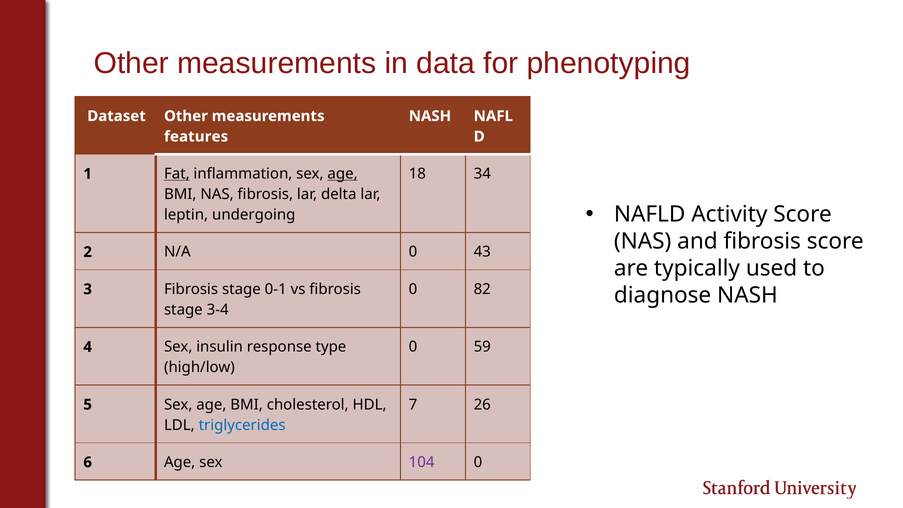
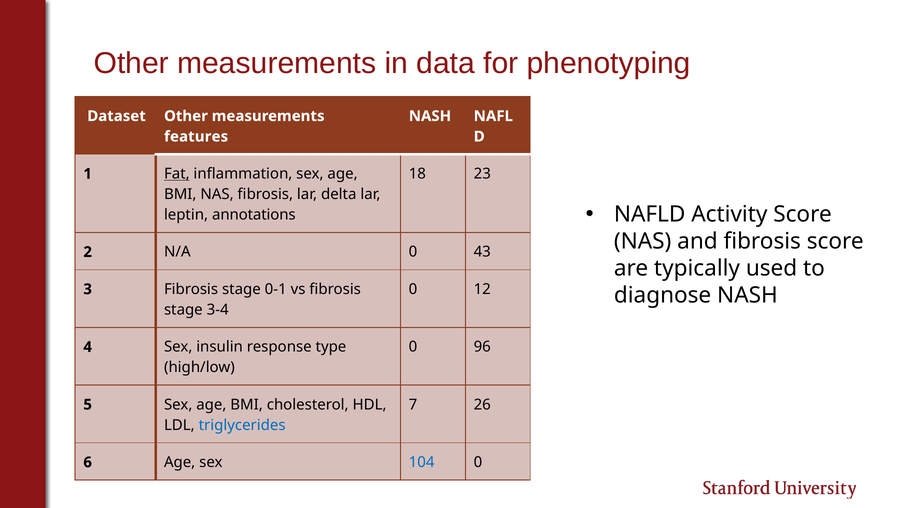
34: 34 -> 23 (482, 174)
age underline: present -> none (343, 174)
undergoing: undergoing -> annotations (254, 215)
82: 82 -> 12 (482, 289)
59: 59 -> 96 (482, 347)
104 colour: purple -> blue (422, 462)
